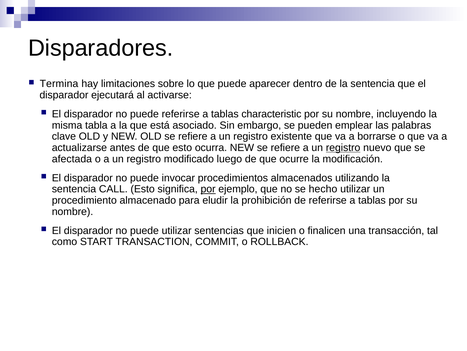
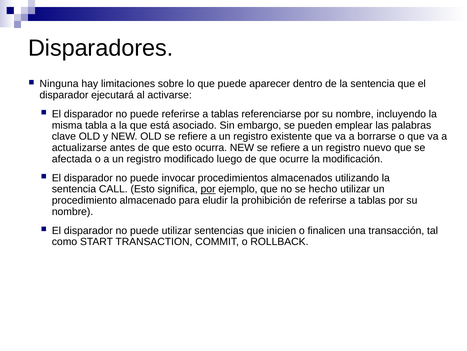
Termina: Termina -> Ninguna (59, 84)
characteristic: characteristic -> referenciarse (271, 114)
registro underline: present -> none (343, 147)
